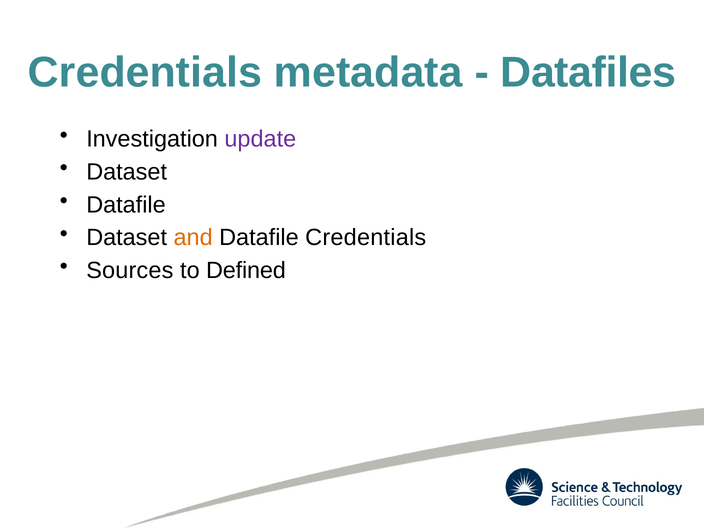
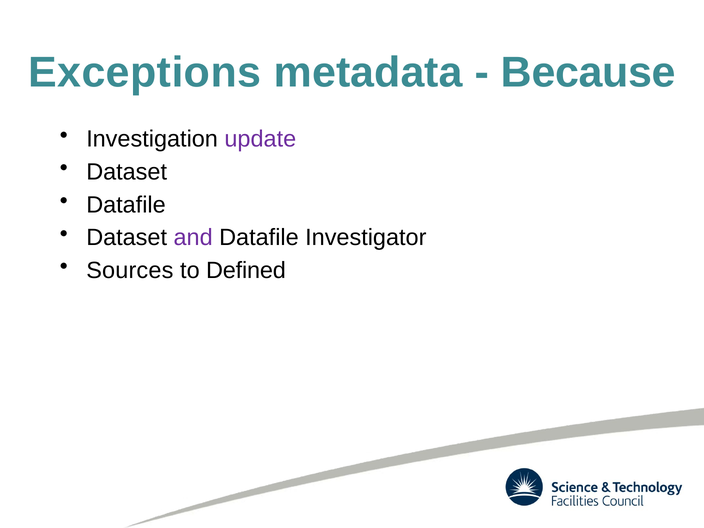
Credentials: Credentials -> Exceptions (145, 73)
Datafiles: Datafiles -> Because (588, 73)
and colour: orange -> purple (193, 238)
Datafile Credentials: Credentials -> Investigator (366, 238)
